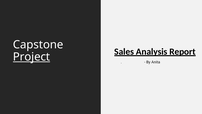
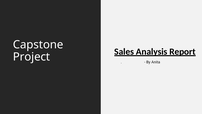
Project underline: present -> none (32, 57)
